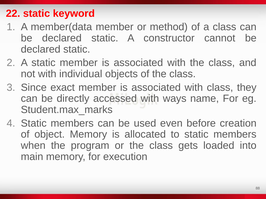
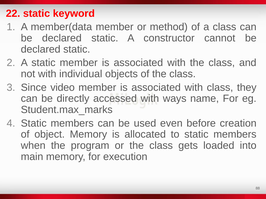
exact: exact -> video (63, 88)
